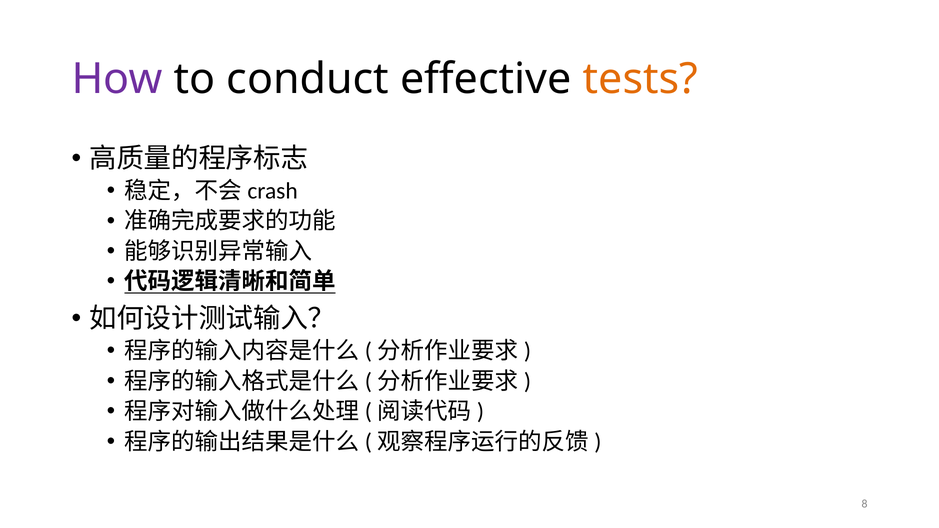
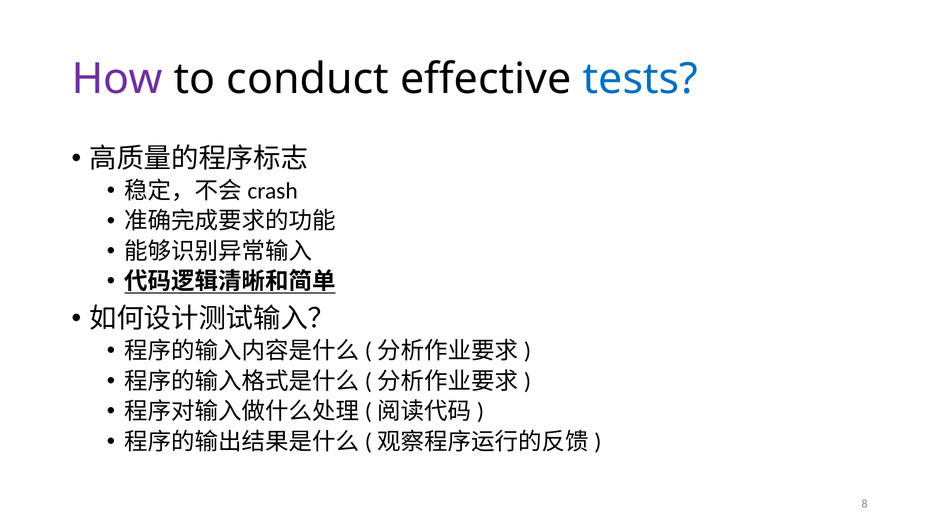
tests colour: orange -> blue (640, 79)
